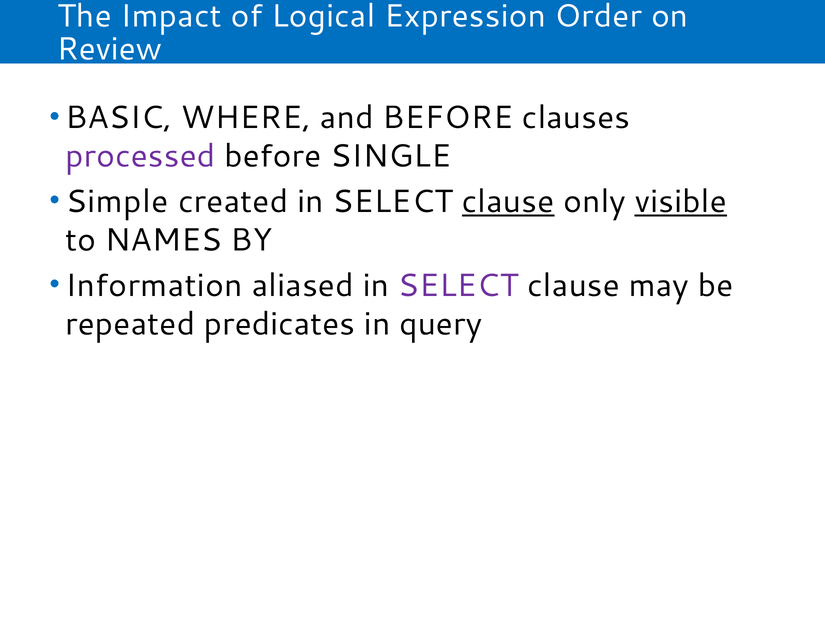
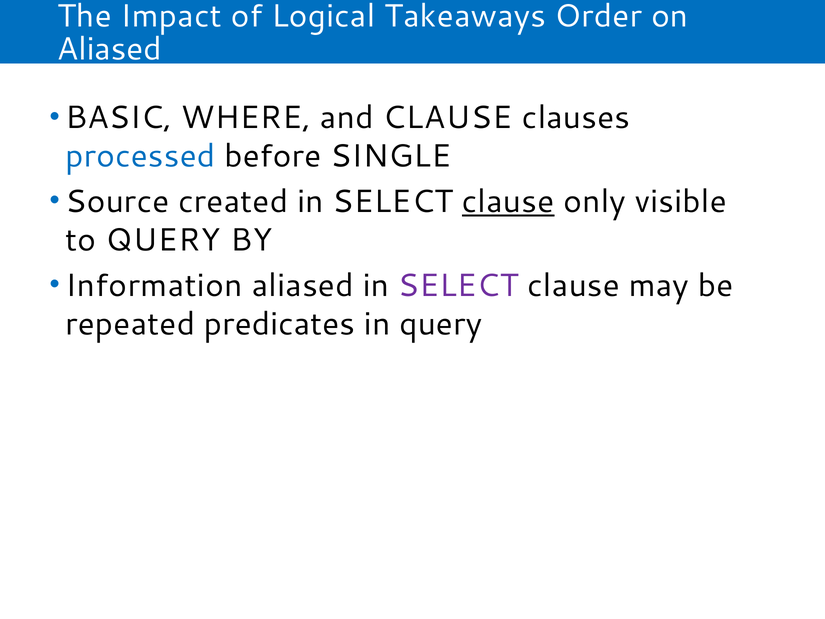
Expression: Expression -> Takeaways (465, 16)
Review: Review -> Aliased (109, 49)
and BEFORE: BEFORE -> CLAUSE (448, 118)
processed colour: purple -> blue (140, 156)
Simple: Simple -> Source (117, 202)
visible underline: present -> none (681, 202)
to NAMES: NAMES -> QUERY (163, 240)
